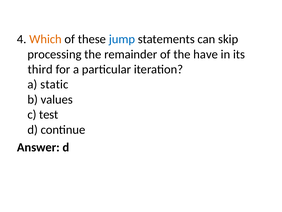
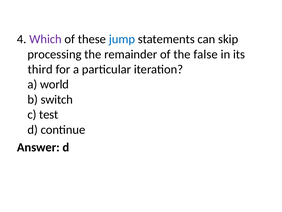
Which colour: orange -> purple (46, 39)
have: have -> false (206, 54)
static: static -> world (55, 84)
values: values -> switch (57, 99)
